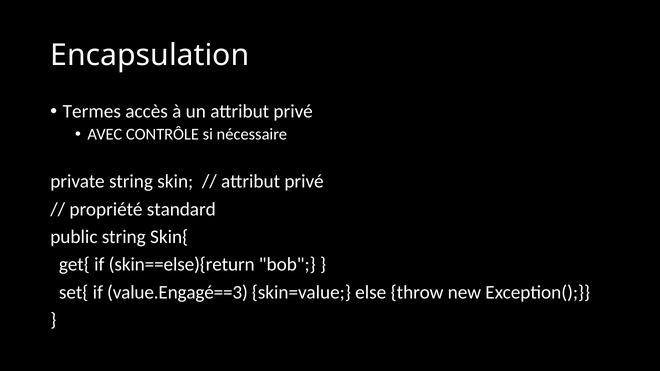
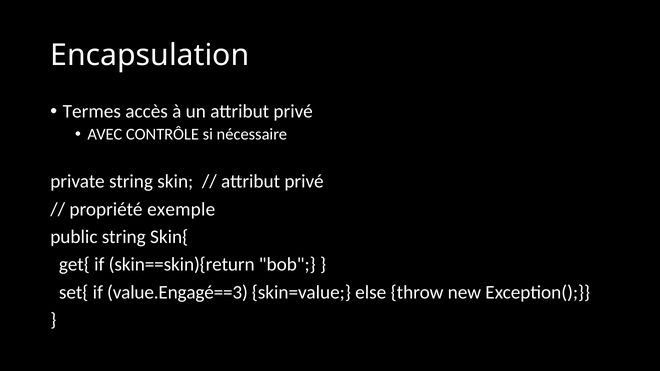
standard: standard -> exemple (181, 209)
skin==else){return: skin==else){return -> skin==skin){return (182, 265)
